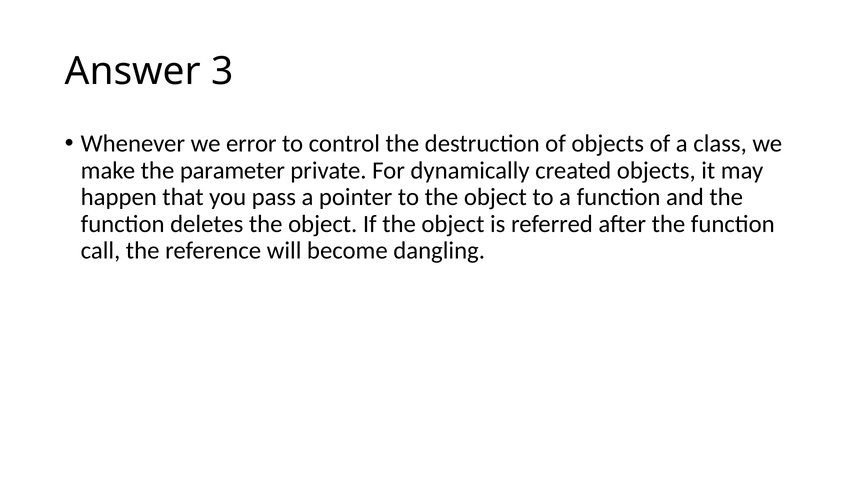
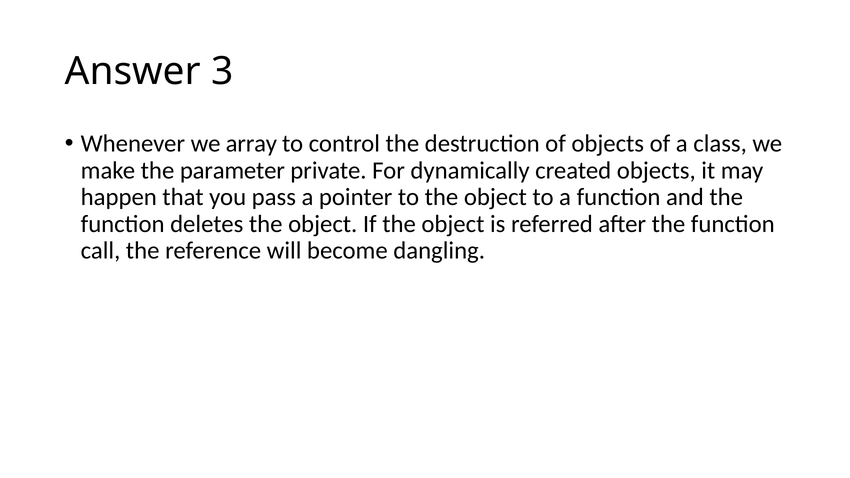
error: error -> array (251, 144)
